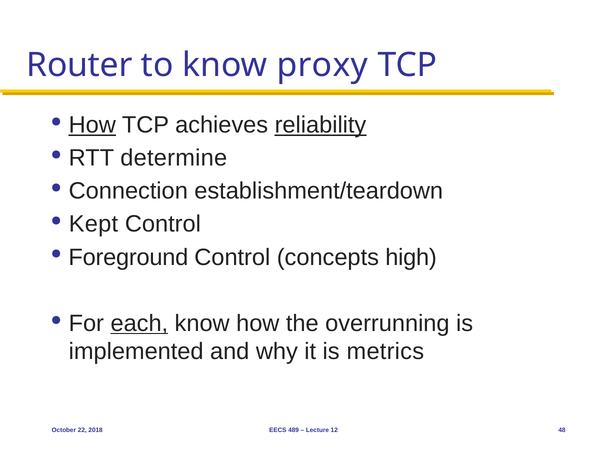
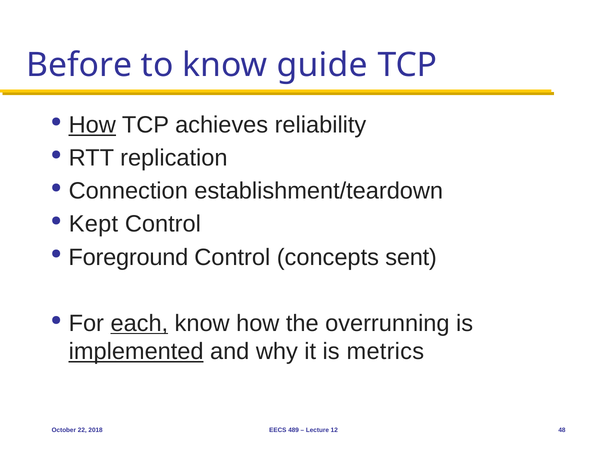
Router: Router -> Before (79, 65)
proxy: proxy -> guide (322, 65)
reliability underline: present -> none (320, 125)
determine: determine -> replication (174, 158)
high: high -> sent (411, 257)
implemented underline: none -> present (136, 352)
